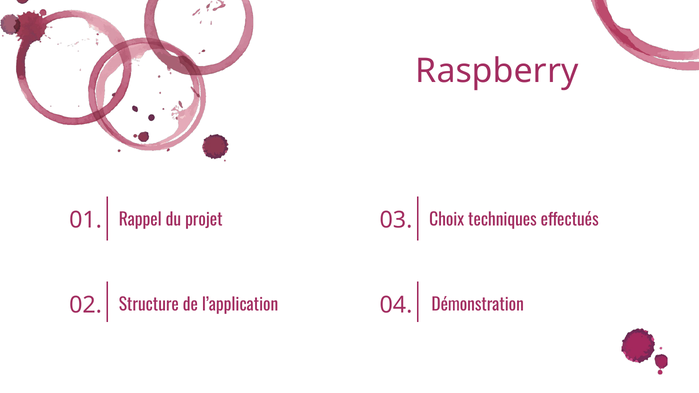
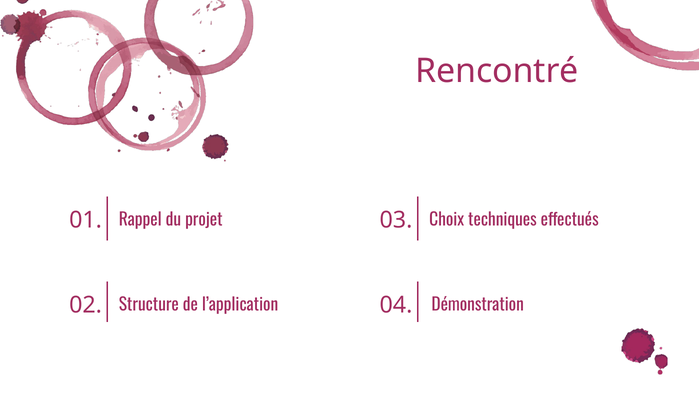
Raspberry: Raspberry -> Rencontré (497, 71)
